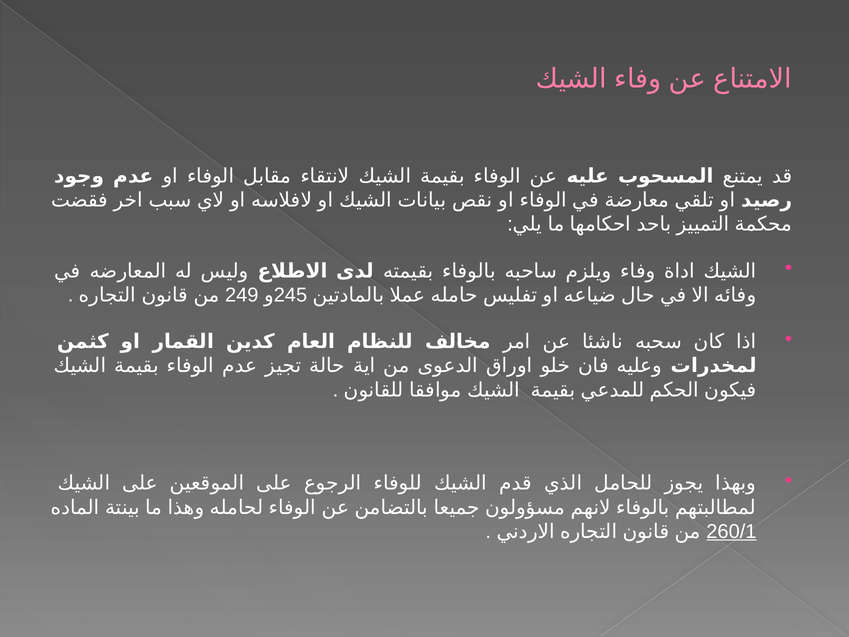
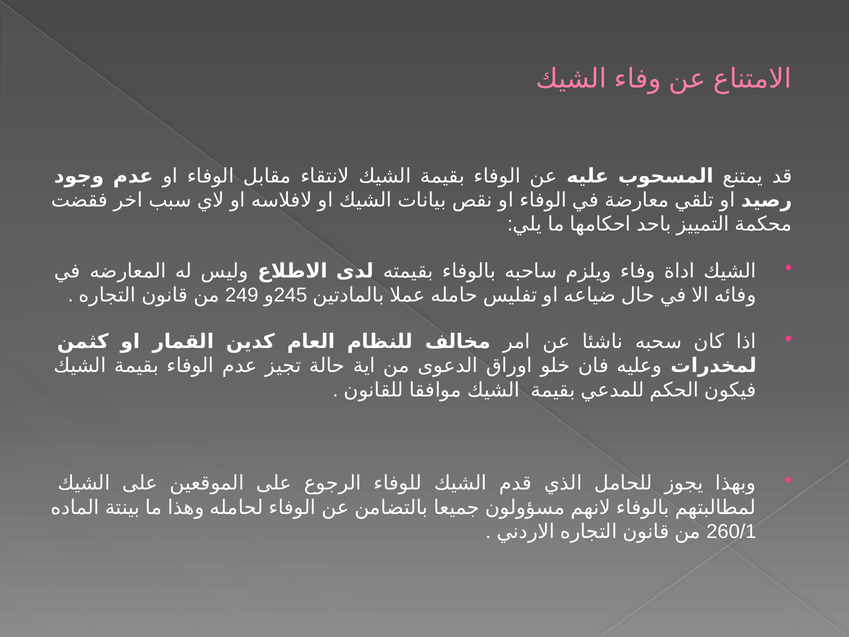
260/1 underline: present -> none (731, 531)
